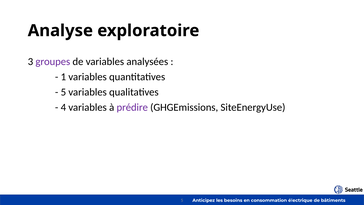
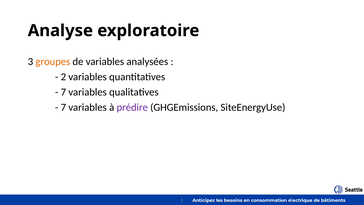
groupes colour: purple -> orange (53, 62)
1: 1 -> 2 (63, 77)
5: 5 -> 7 (63, 92)
4: 4 -> 7 (63, 107)
